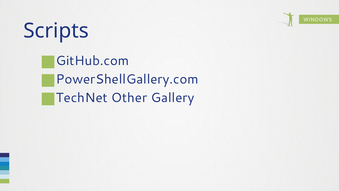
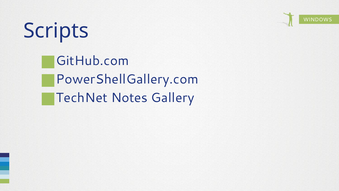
Other: Other -> Notes (129, 98)
